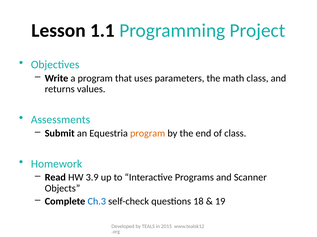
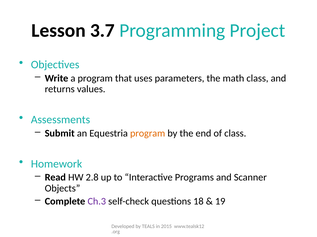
1.1: 1.1 -> 3.7 (102, 31)
3.9: 3.9 -> 2.8 (92, 178)
Ch.3 colour: blue -> purple (97, 202)
